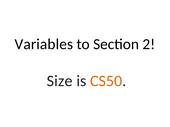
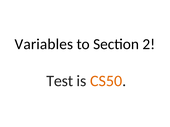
Size: Size -> Test (60, 81)
